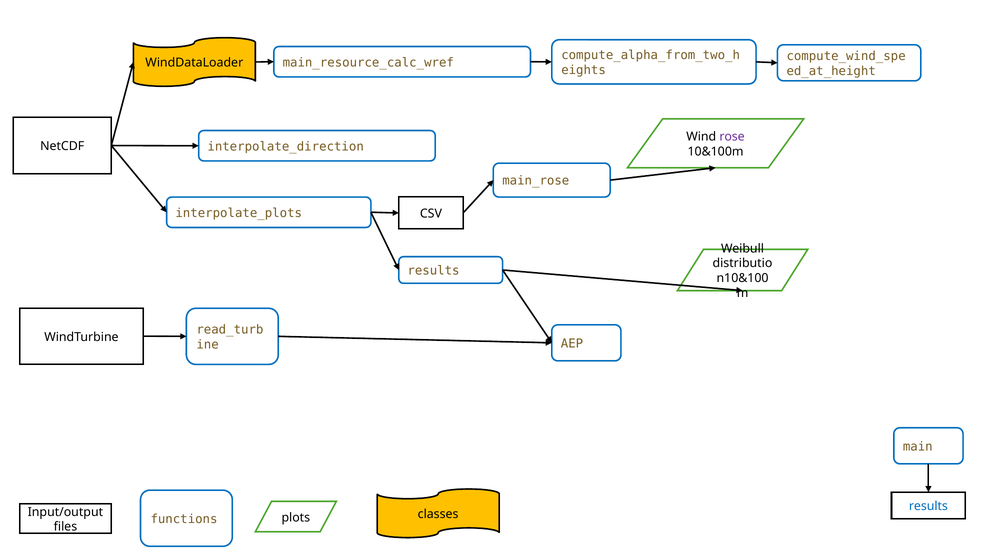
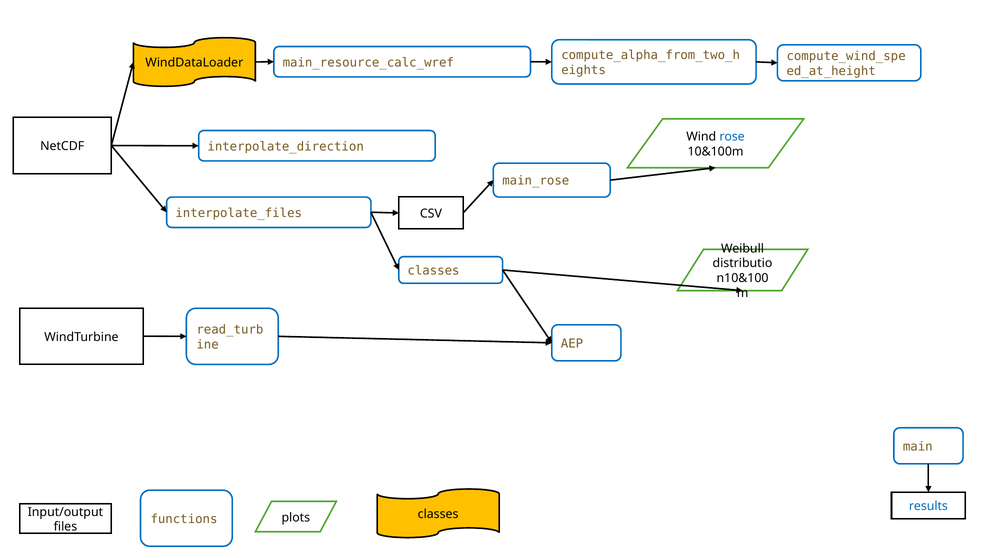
rose colour: purple -> blue (732, 137)
interpolate_plots: interpolate_plots -> interpolate_files (239, 213)
results: results -> classes (433, 270)
